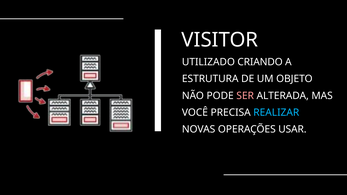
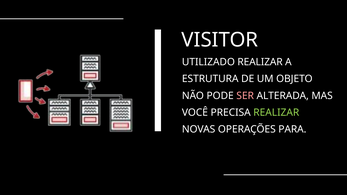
UTILIZADO CRIANDO: CRIANDO -> REALIZAR (260, 62)
REALIZAR colour: light blue -> light green (276, 113)
USAR: USAR -> PARA (292, 129)
